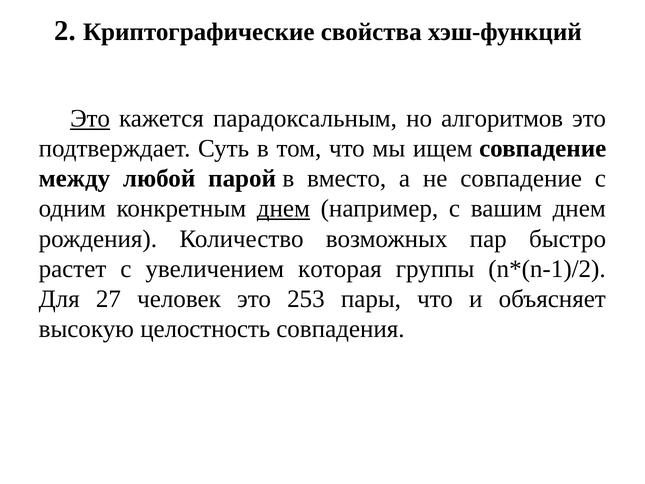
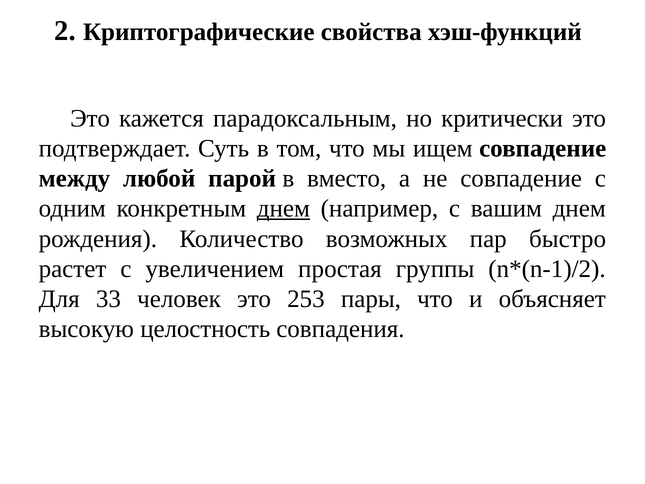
Это underline: present -> none (90, 118)
алгоритмов: алгоритмов -> критически (502, 118)
которая: которая -> простая (340, 269)
27: 27 -> 33 (108, 299)
